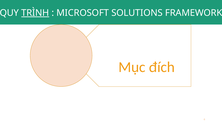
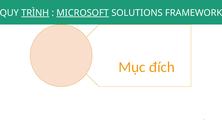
MICROSOFT underline: none -> present (83, 13)
